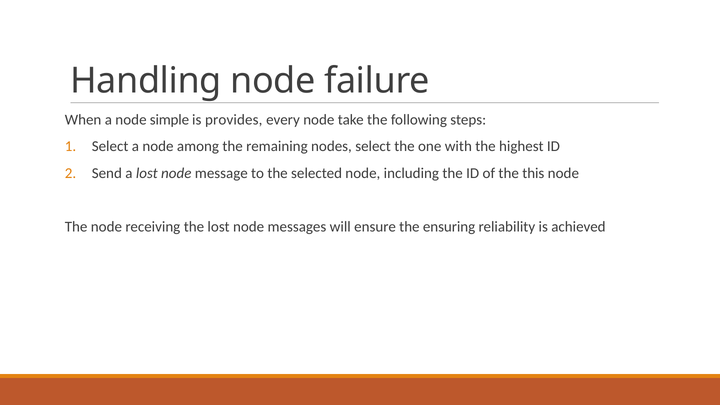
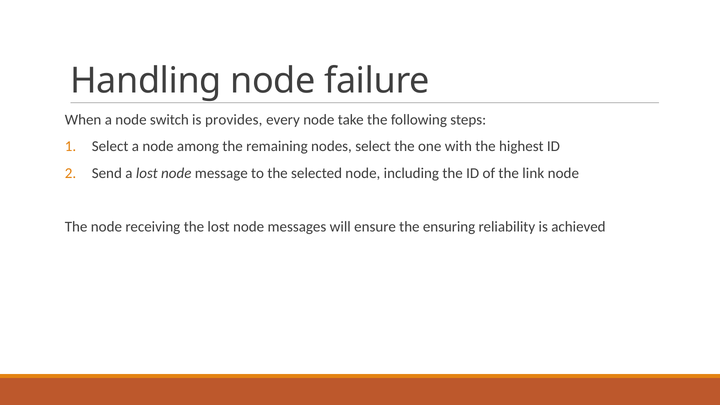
simple: simple -> switch (169, 120)
this: this -> link (533, 173)
